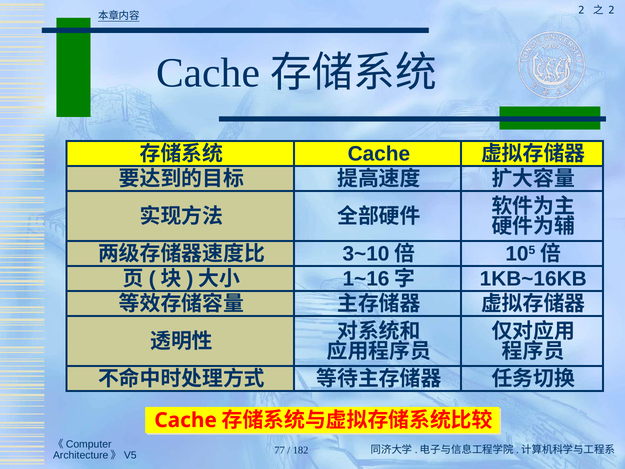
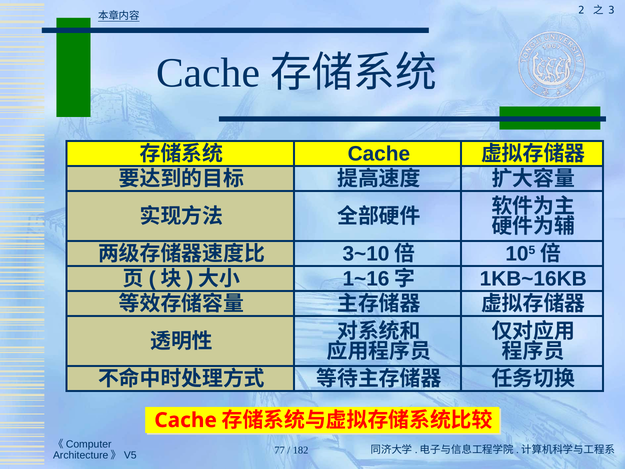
2: 2 -> 3 (611, 10)
